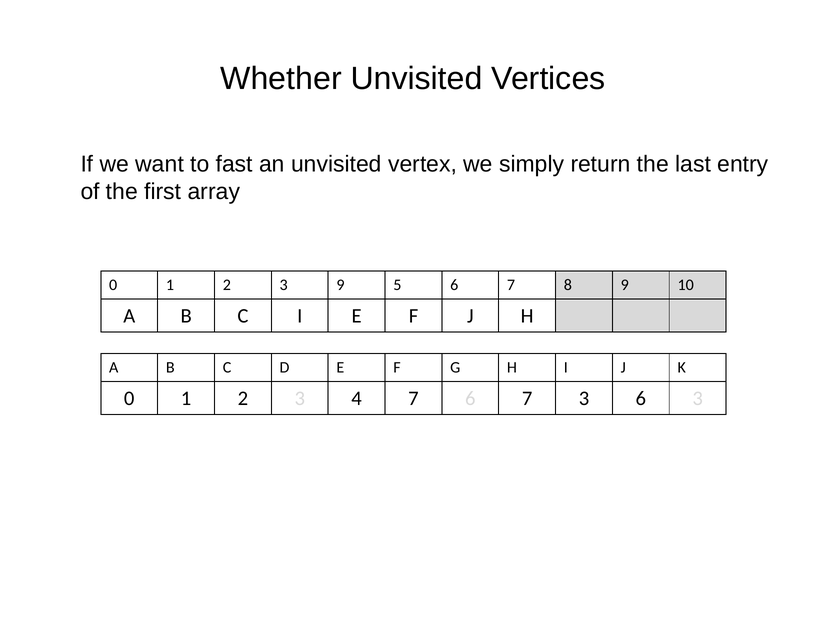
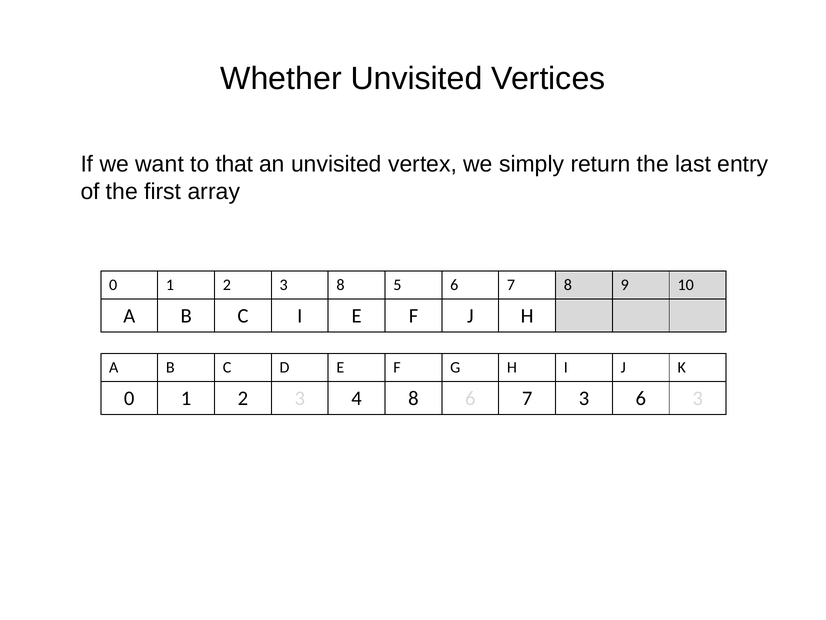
fast: fast -> that (234, 164)
3 9: 9 -> 8 (341, 285)
4 7: 7 -> 8 (413, 398)
